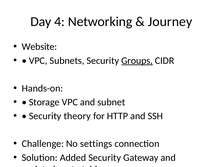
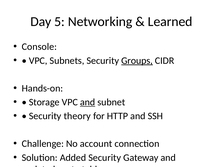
4: 4 -> 5 (60, 22)
Journey: Journey -> Learned (170, 22)
Website: Website -> Console (39, 47)
and underline: none -> present (88, 102)
settings: settings -> account (96, 144)
